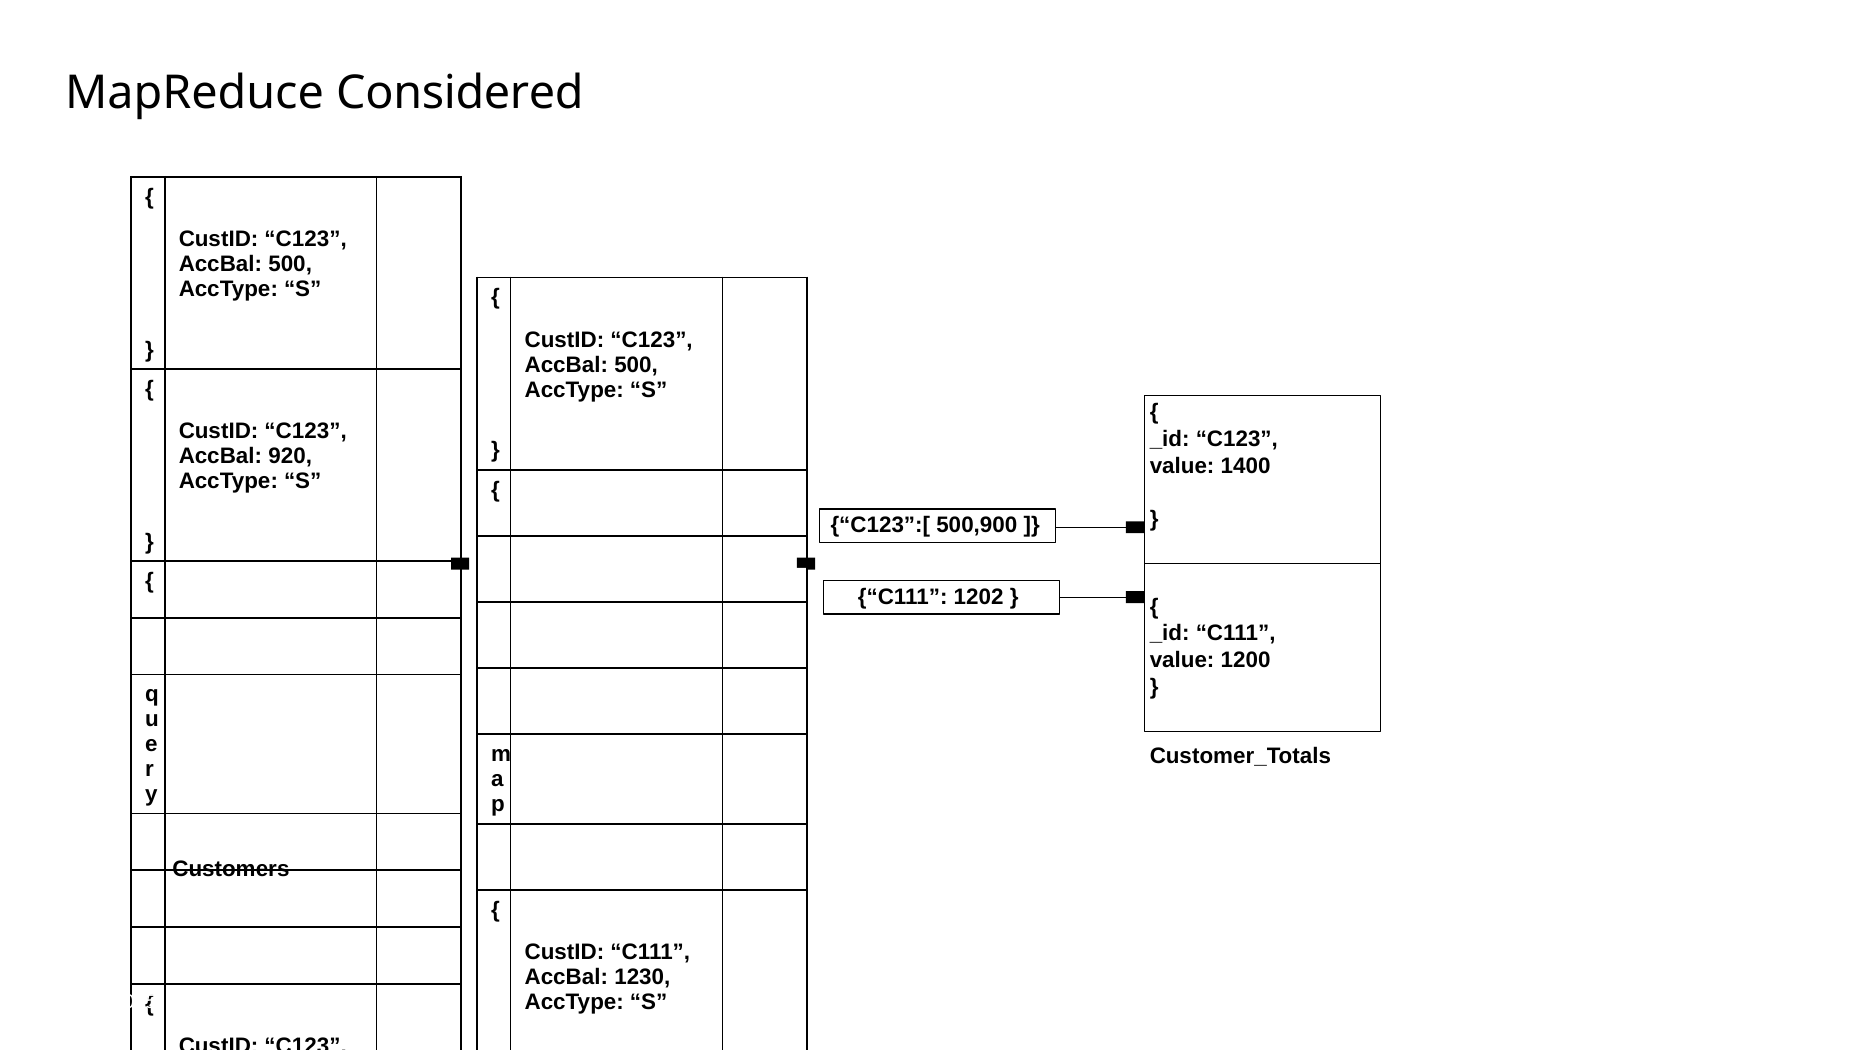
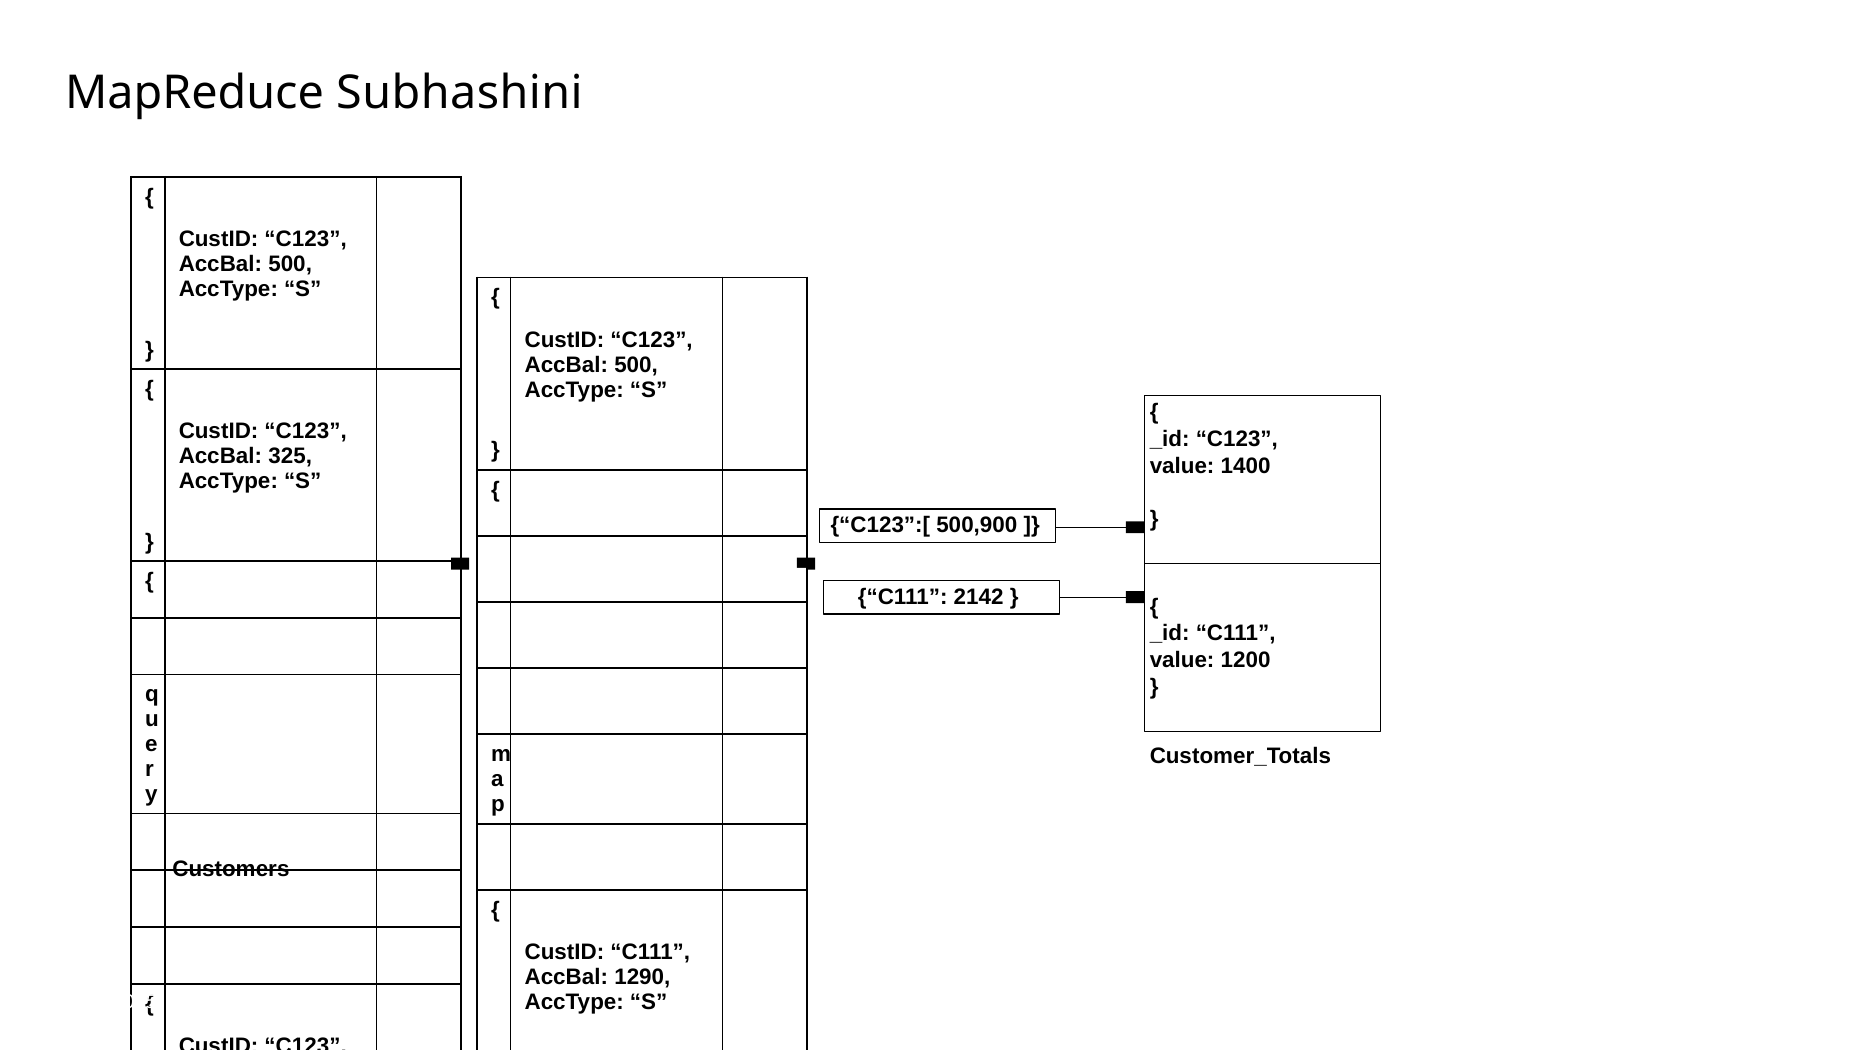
MapReduce Considered: Considered -> Subhashini (459, 93)
920: 920 -> 325 (290, 457)
1202: 1202 -> 2142 (979, 597)
1230: 1230 -> 1290 (642, 978)
